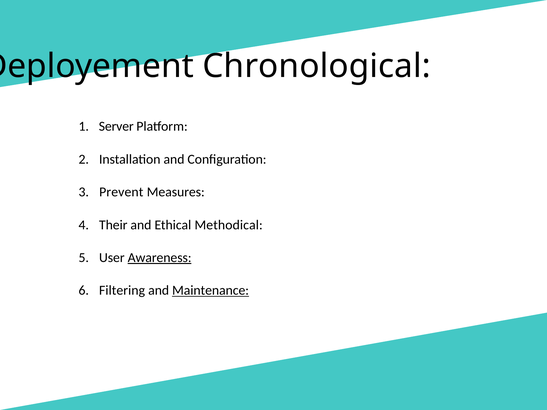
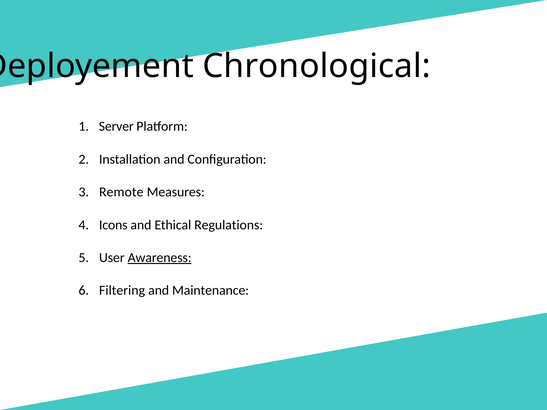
Prevent: Prevent -> Remote (121, 192)
Their: Their -> Icons (113, 225)
Methodical: Methodical -> Regulations (229, 225)
Maintenance underline: present -> none (211, 291)
